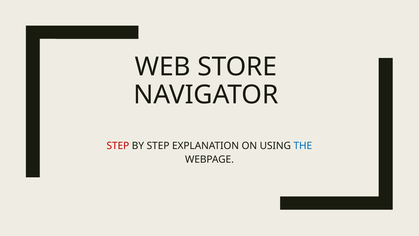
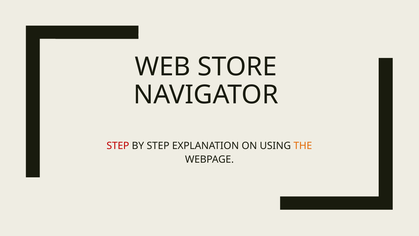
THE colour: blue -> orange (303, 146)
